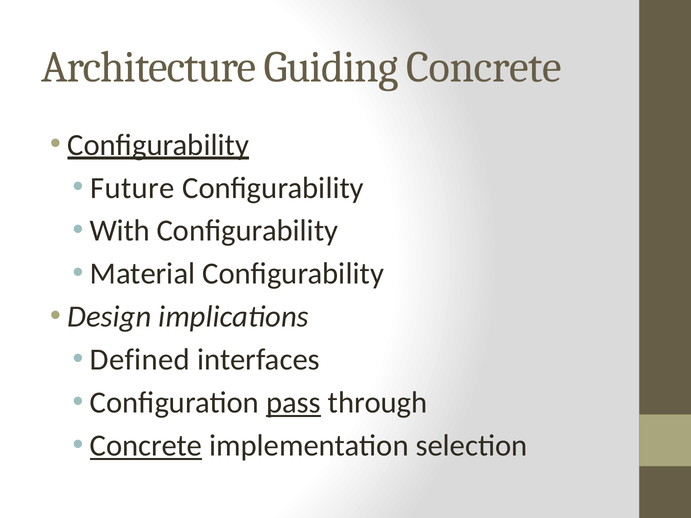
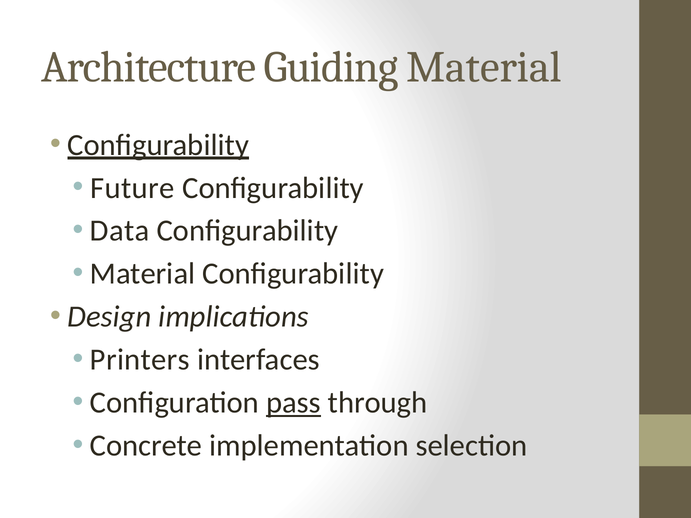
Guiding Concrete: Concrete -> Material (484, 67)
With: With -> Data (120, 231)
Defined: Defined -> Printers (140, 360)
Concrete underline: present -> none (146, 446)
